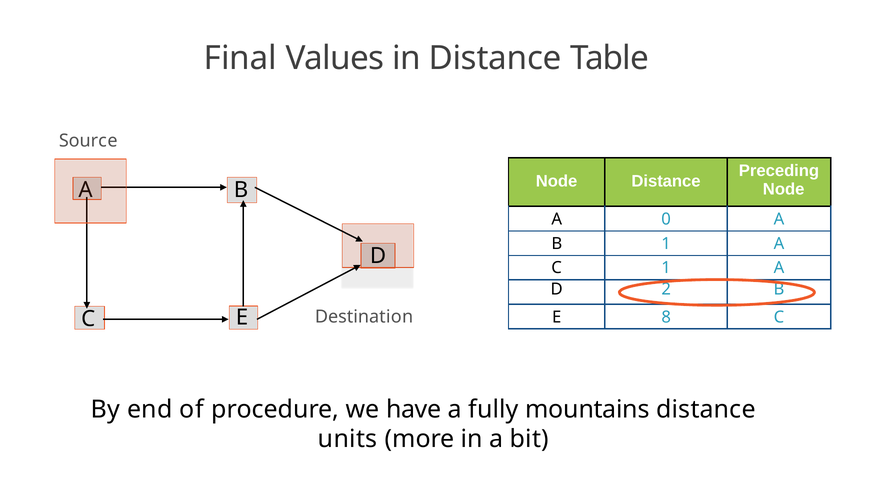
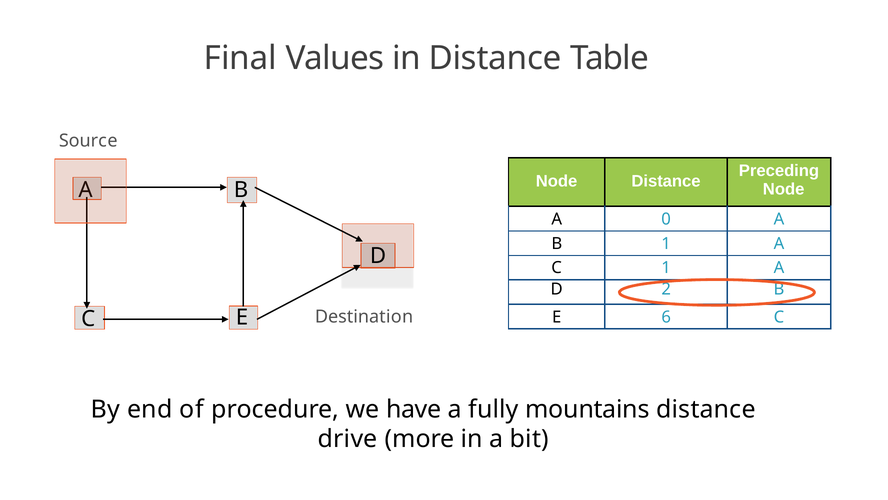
8: 8 -> 6 (666, 317)
units: units -> drive (348, 439)
